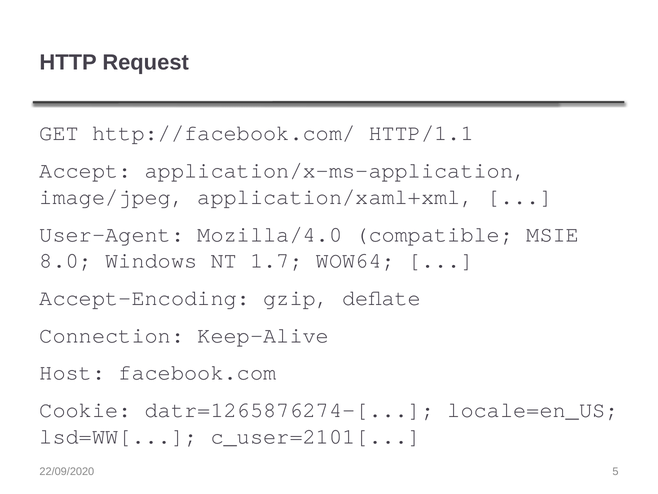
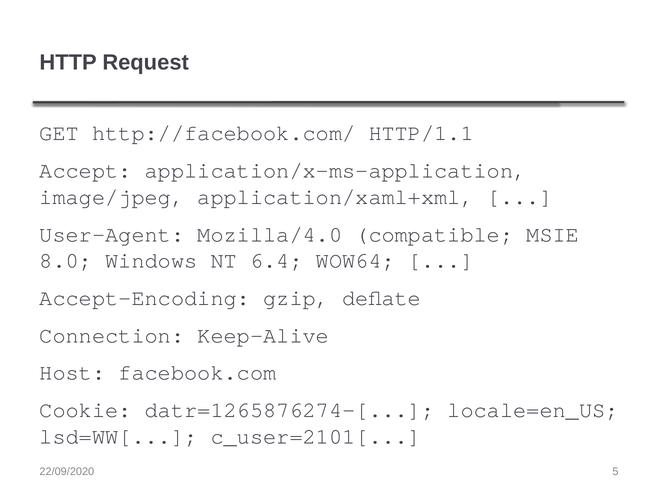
1.7: 1.7 -> 6.4 (276, 260)
